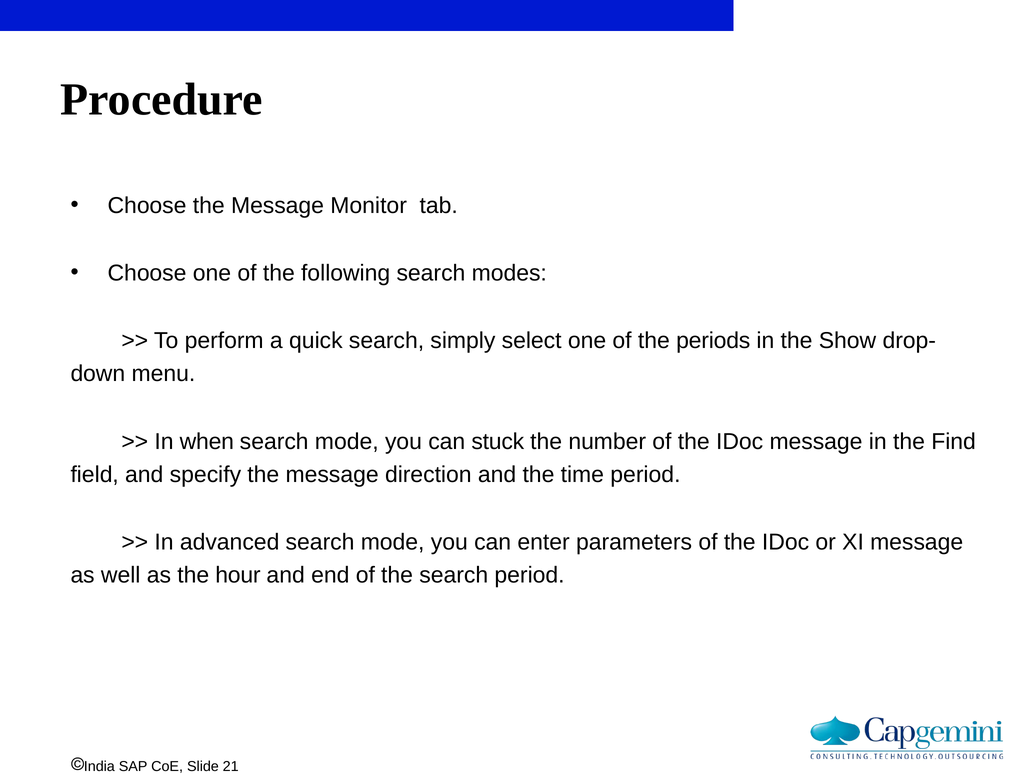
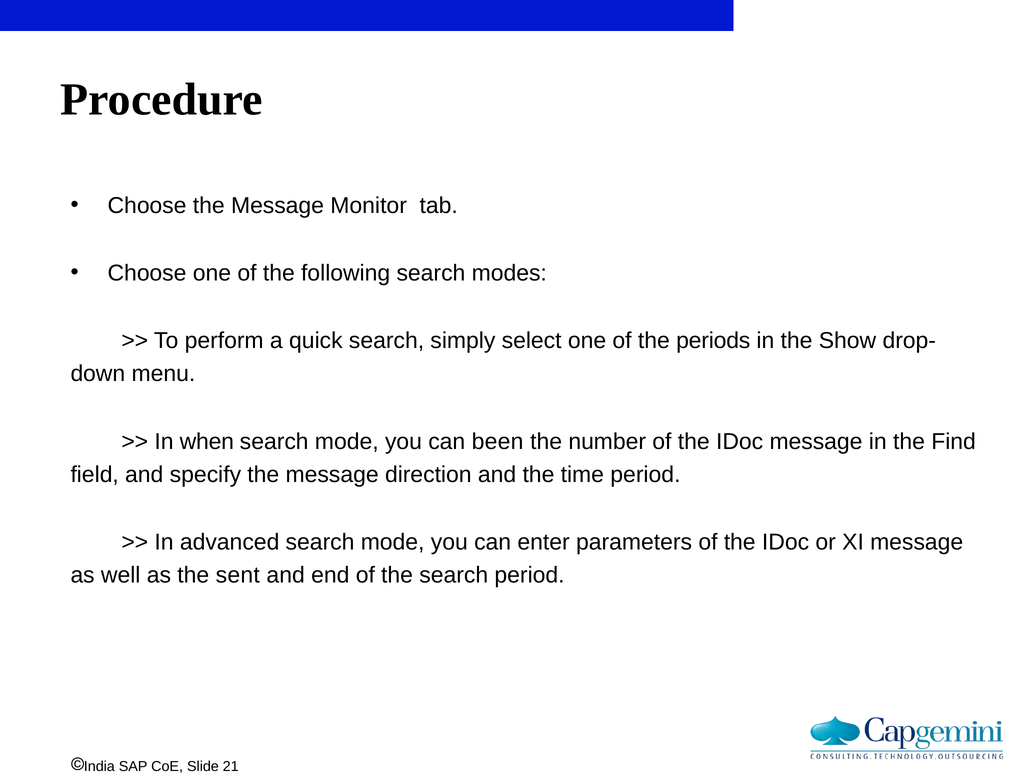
stuck: stuck -> been (498, 442)
hour: hour -> sent (238, 575)
